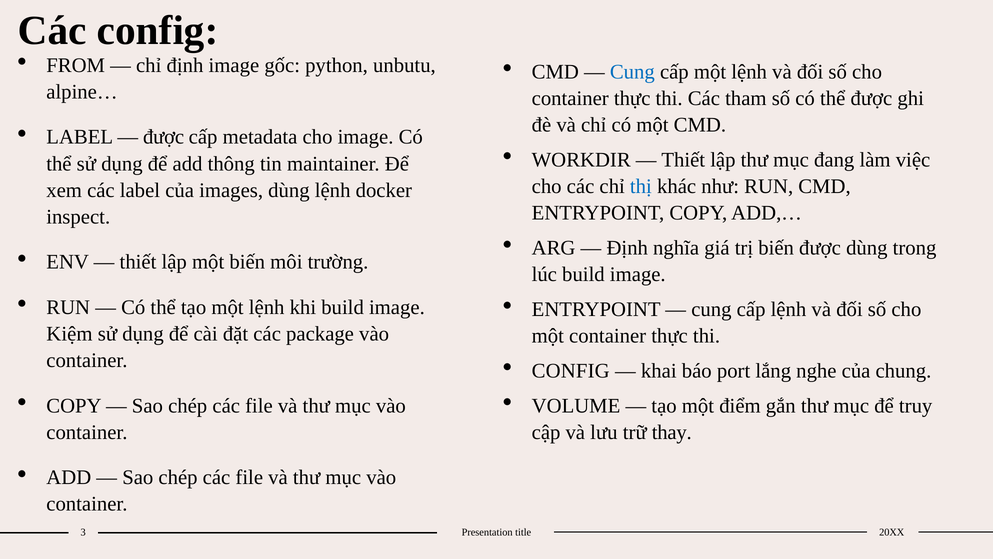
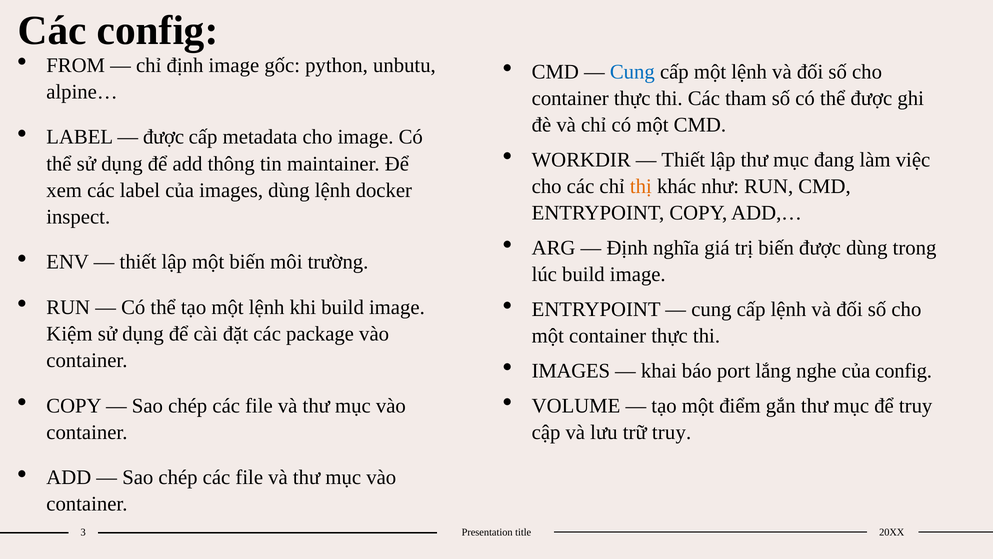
thị colour: blue -> orange (641, 186)
CONFIG: CONFIG -> IMAGES (571, 371)
của chung: chung -> config (904, 371)
trữ thay: thay -> truy (672, 432)
